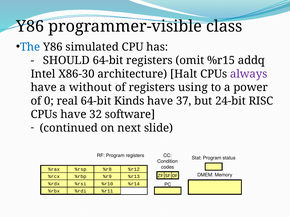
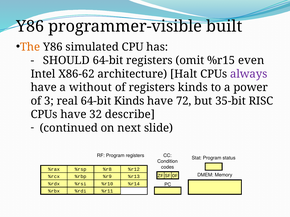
class: class -> built (224, 26)
The colour: blue -> orange (30, 47)
addq: addq -> even (251, 61)
X86-30: X86-30 -> X86-62 (76, 74)
registers using: using -> kinds (193, 88)
0: 0 -> 3 (49, 101)
37: 37 -> 72 (184, 101)
24-bit: 24-bit -> 35-bit (231, 101)
software: software -> describe (130, 115)
